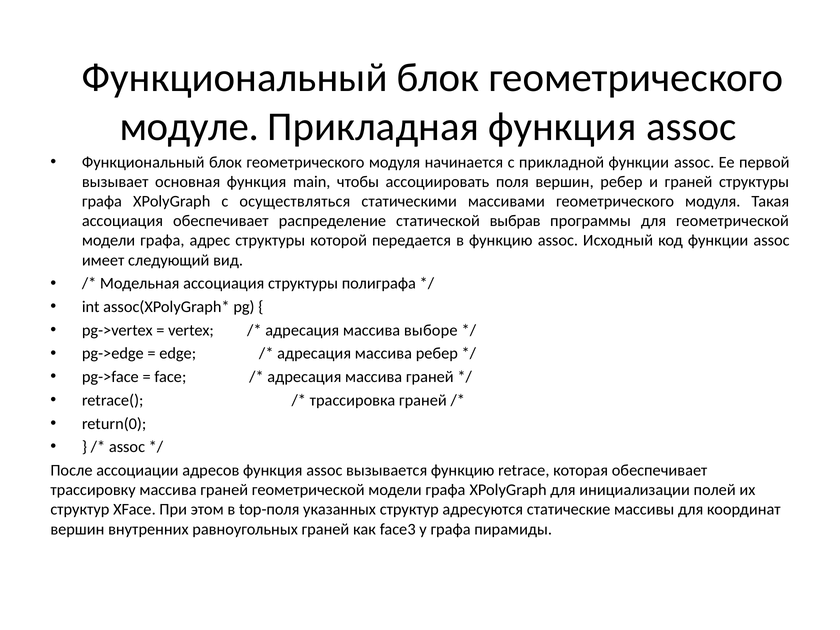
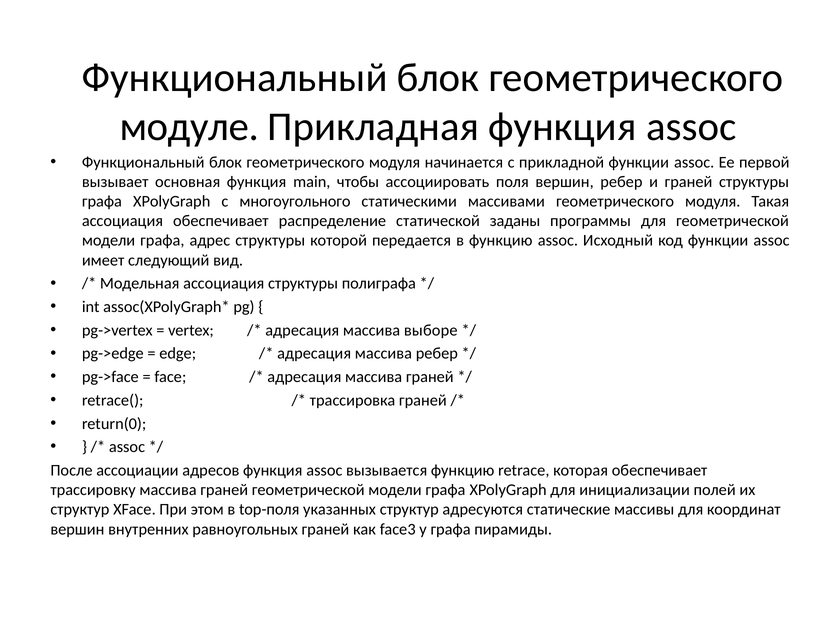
осуществляться: осуществляться -> многоугольного (295, 201)
выбрав: выбрав -> заданы (515, 221)
